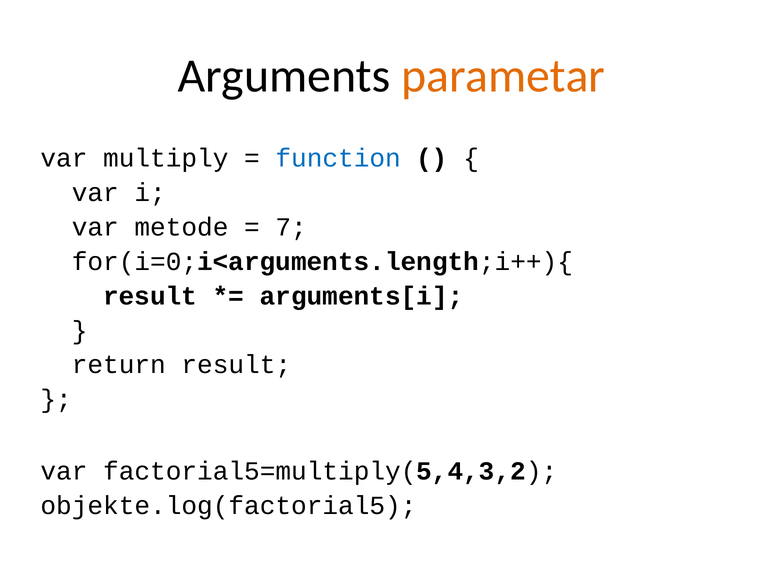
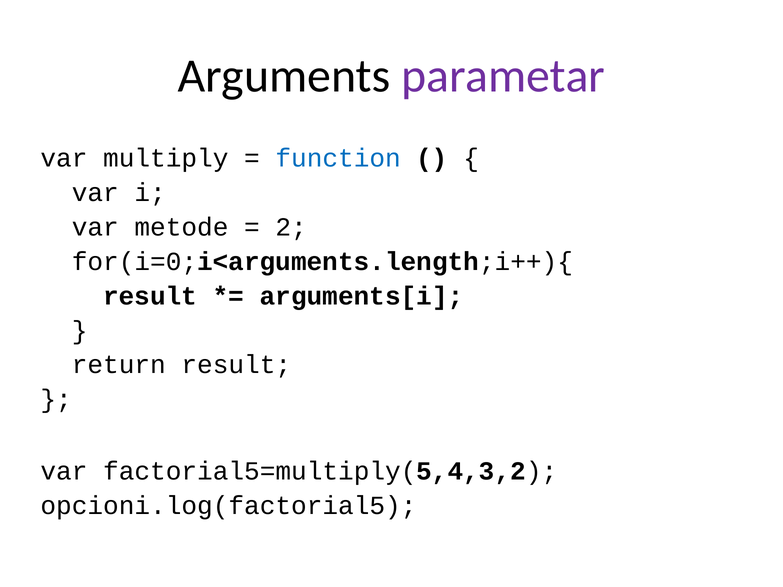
parametar colour: orange -> purple (503, 76)
7: 7 -> 2 (291, 227)
objekte.log(factorial5: objekte.log(factorial5 -> opcioni.log(factorial5 (228, 506)
